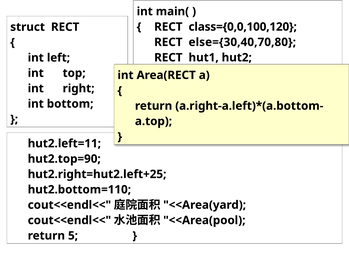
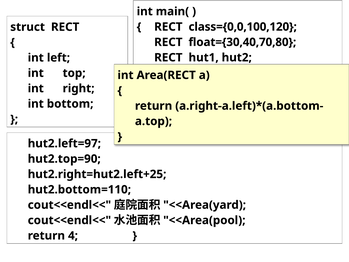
else={30,40,70,80: else={30,40,70,80 -> float={30,40,70,80 (242, 42)
hut2.left=11: hut2.left=11 -> hut2.left=97 (64, 143)
5: 5 -> 4 (73, 235)
